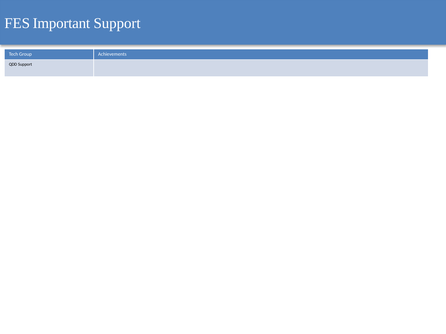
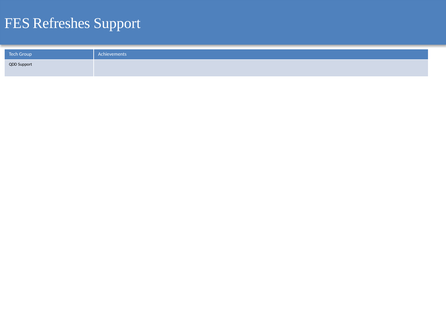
Important: Important -> Refreshes (61, 23)
